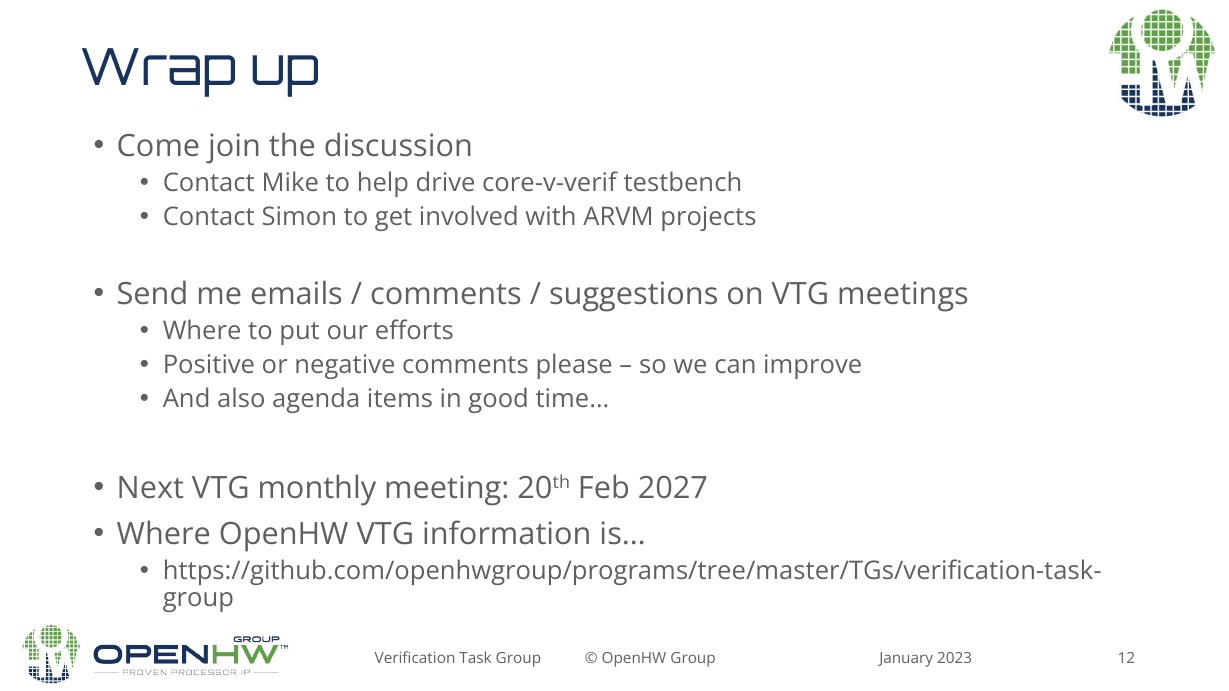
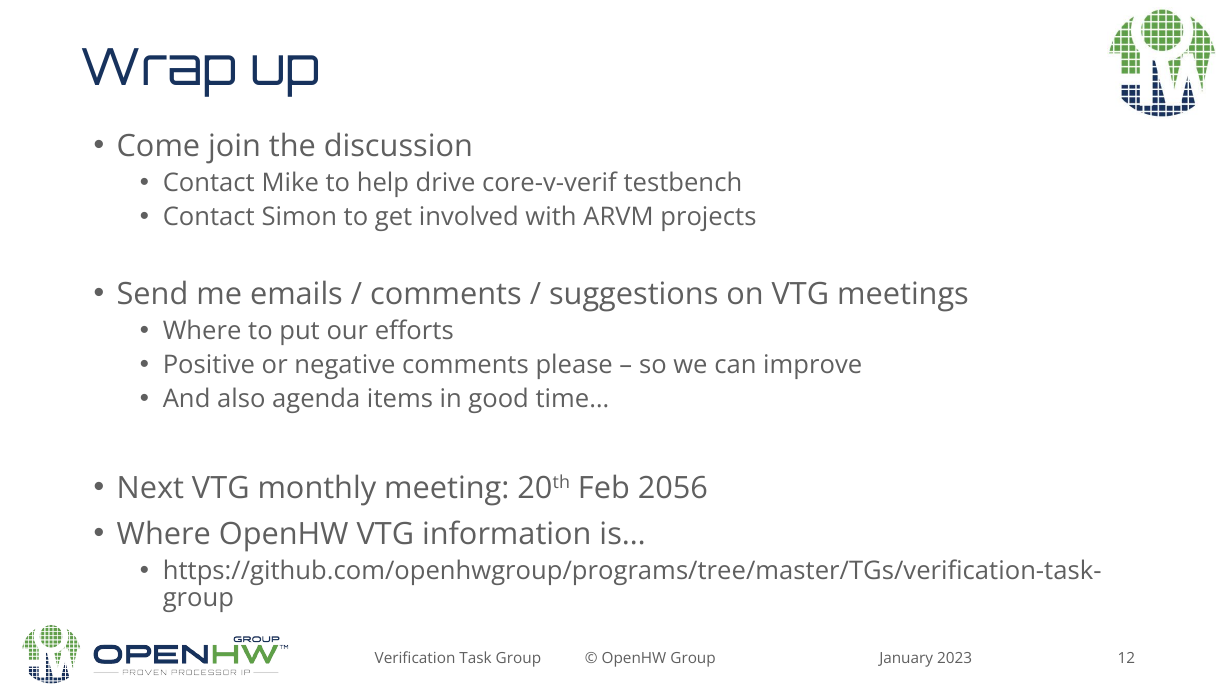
2027: 2027 -> 2056 (673, 488)
